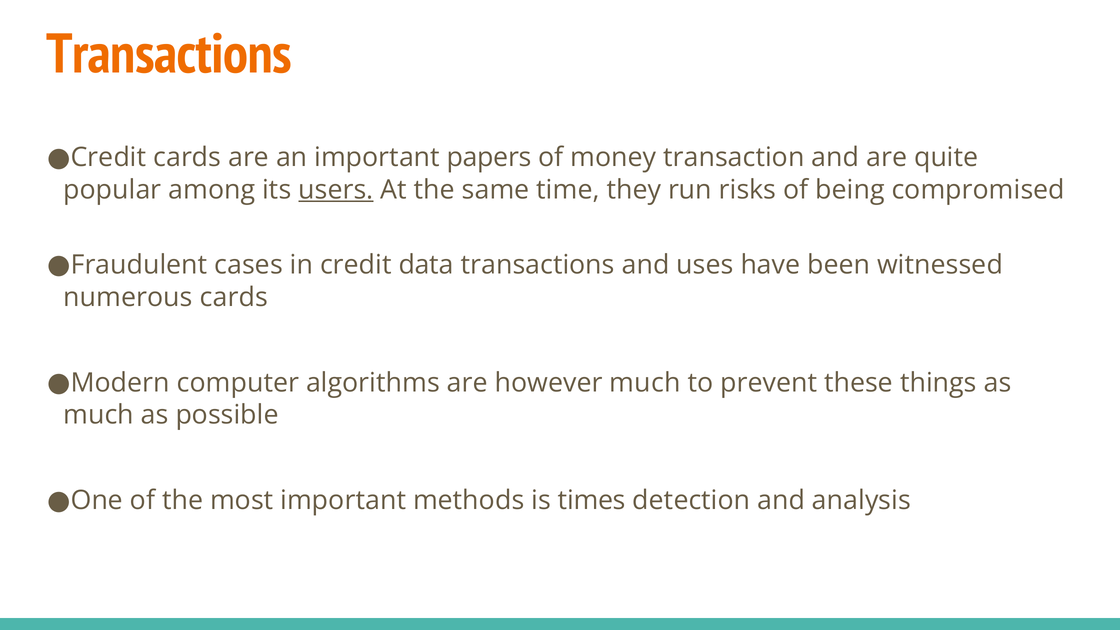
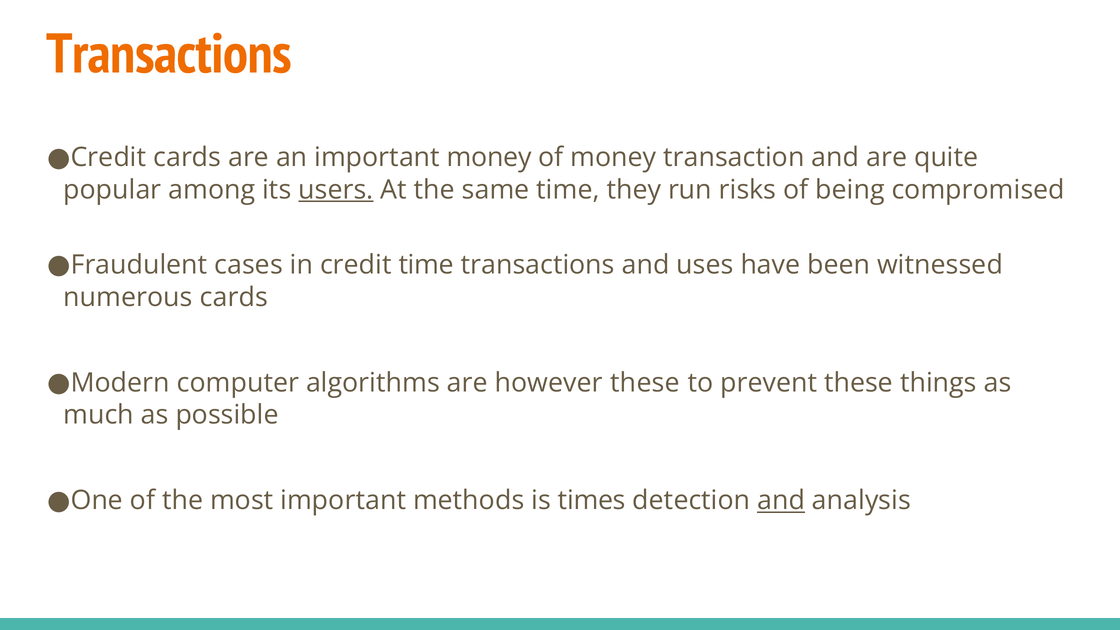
important papers: papers -> money (489, 158)
credit data: data -> time (426, 265)
however much: much -> these (645, 383)
and underline: none -> present (781, 501)
